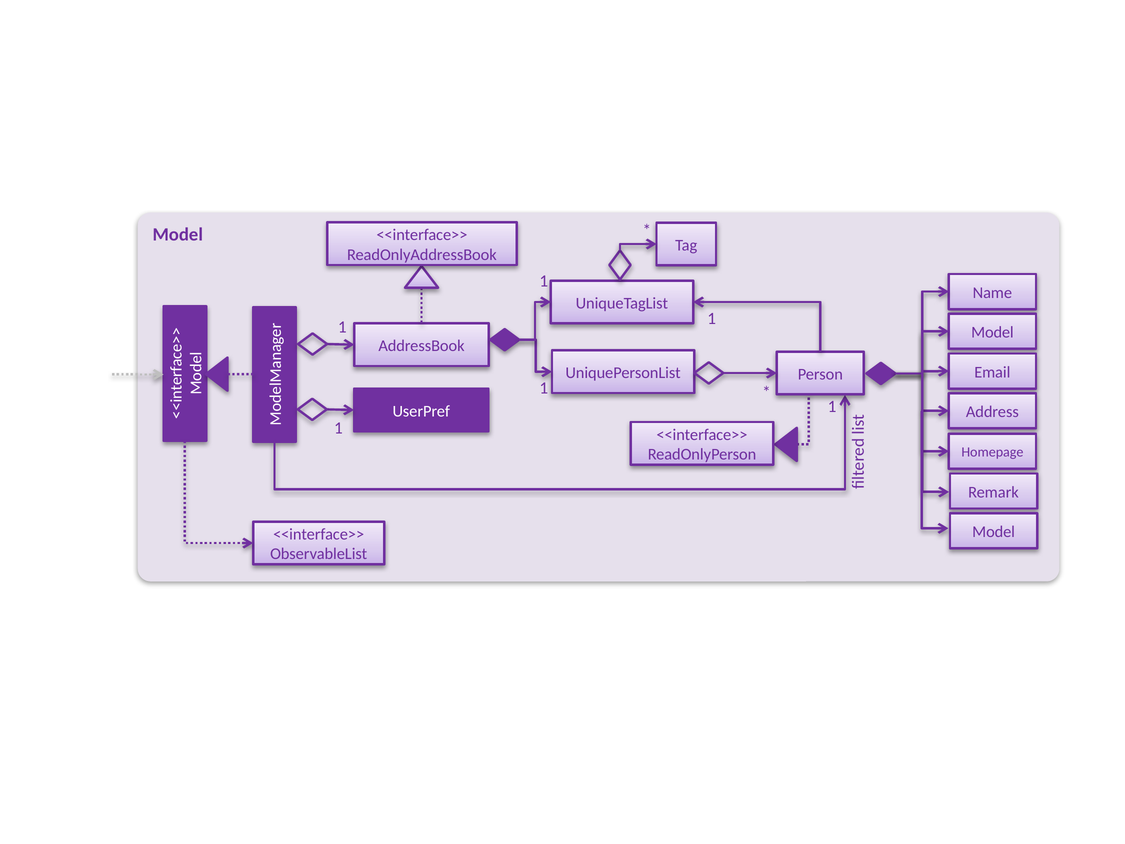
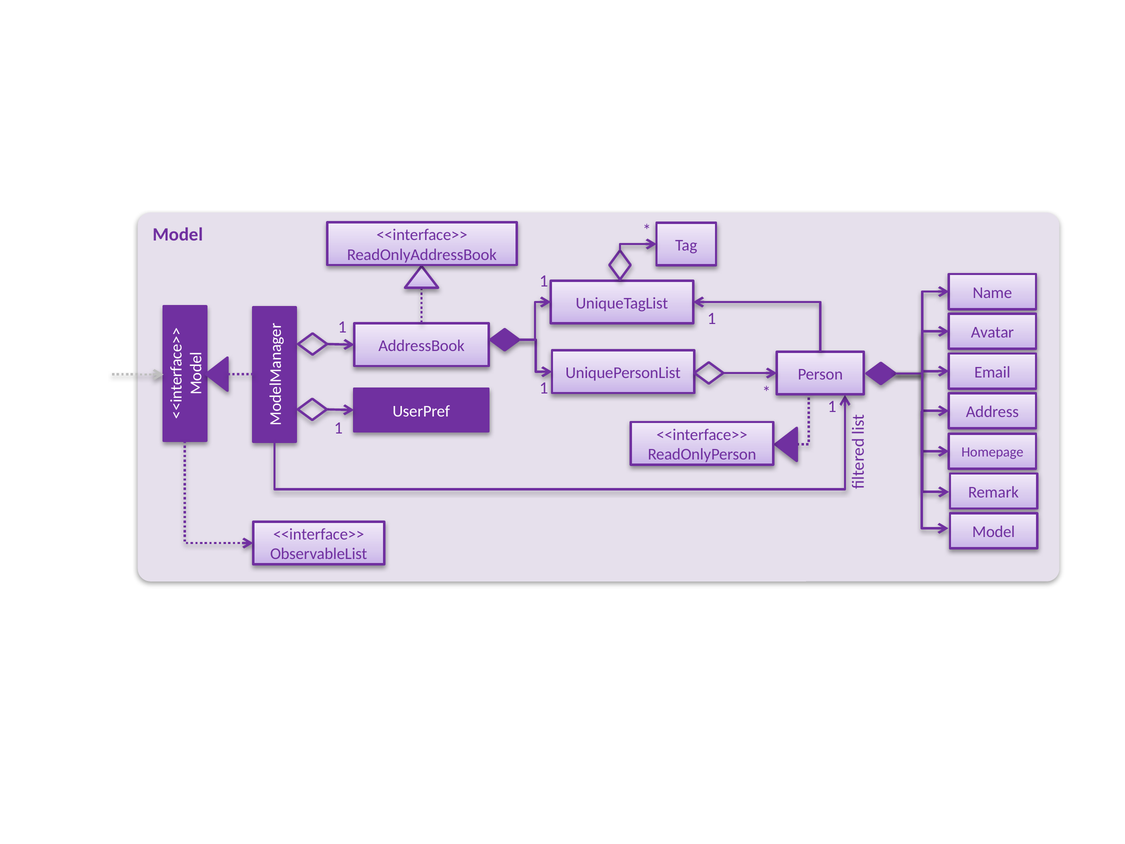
Model: Model -> Avatar (992, 332)
